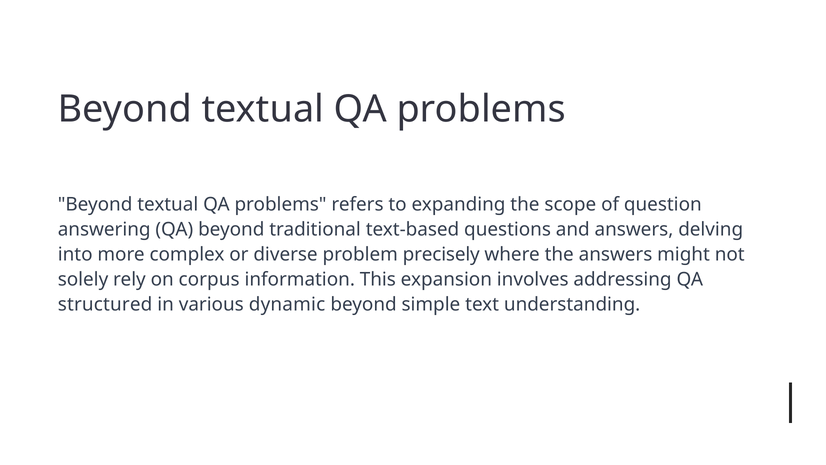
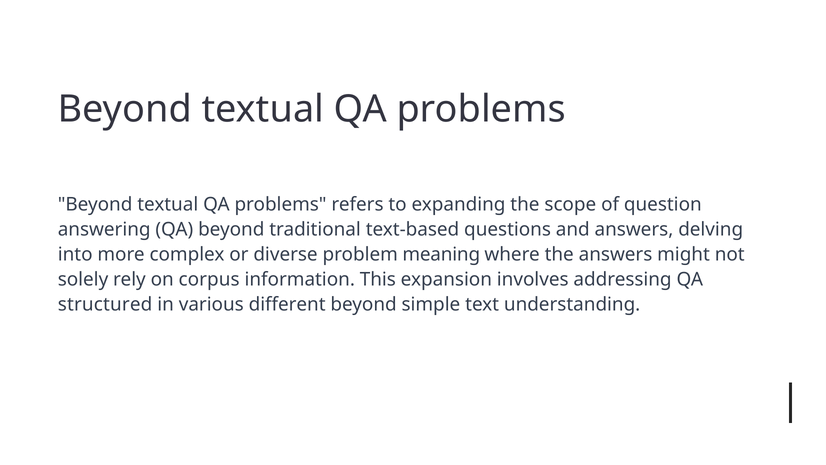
precisely: precisely -> meaning (441, 254)
dynamic: dynamic -> different (287, 304)
